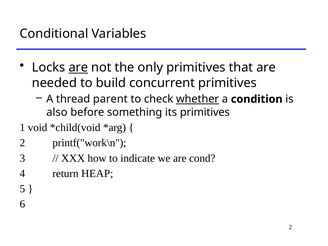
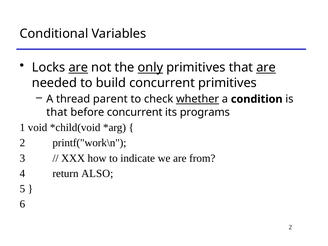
only underline: none -> present (150, 68)
are underline: none -> present (266, 68)
also: also -> that (57, 112)
before something: something -> concurrent (135, 112)
its primitives: primitives -> programs (205, 112)
cond: cond -> from (202, 158)
HEAP: HEAP -> ALSO (97, 173)
